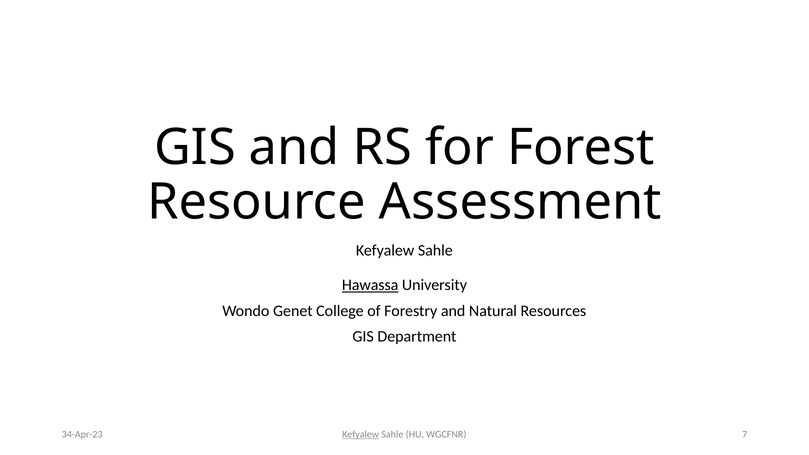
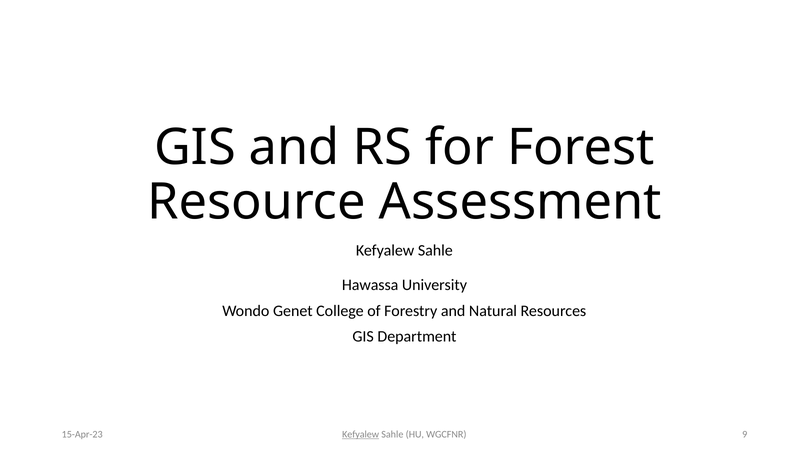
Hawassa underline: present -> none (370, 285)
7: 7 -> 9 (745, 434)
34-Apr-23: 34-Apr-23 -> 15-Apr-23 (82, 435)
